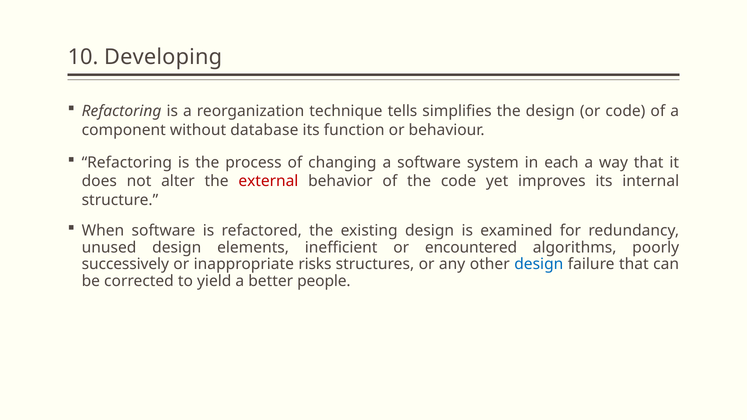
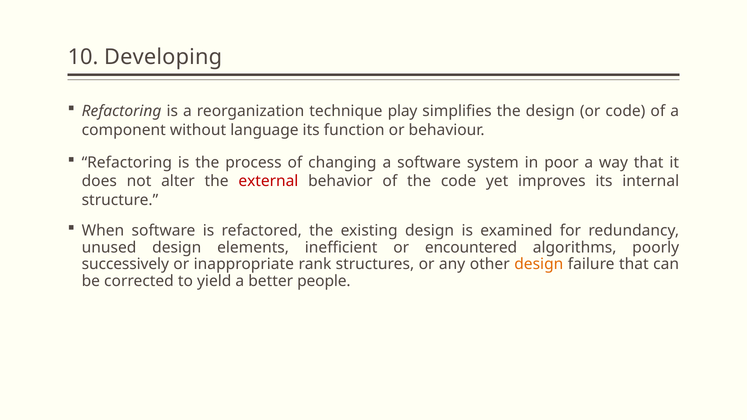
tells: tells -> play (403, 111)
database: database -> language (264, 130)
each: each -> poor (561, 163)
risks: risks -> rank (315, 264)
design colour: blue -> orange (539, 264)
